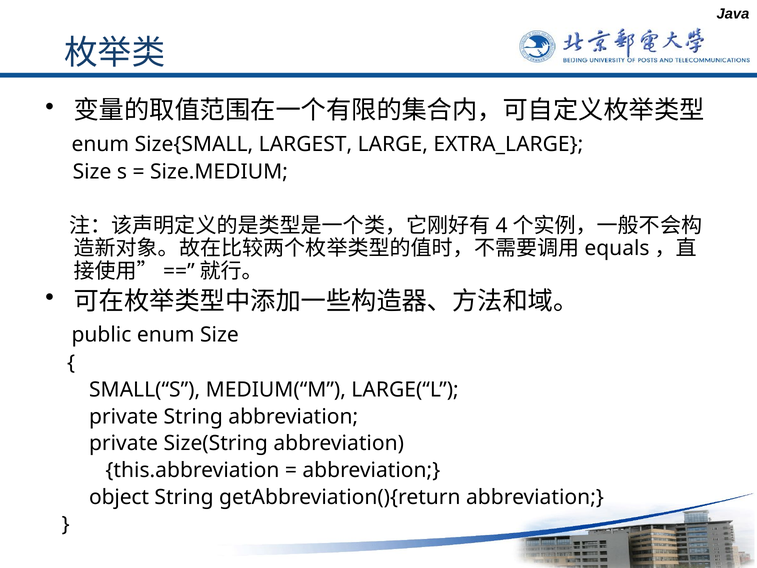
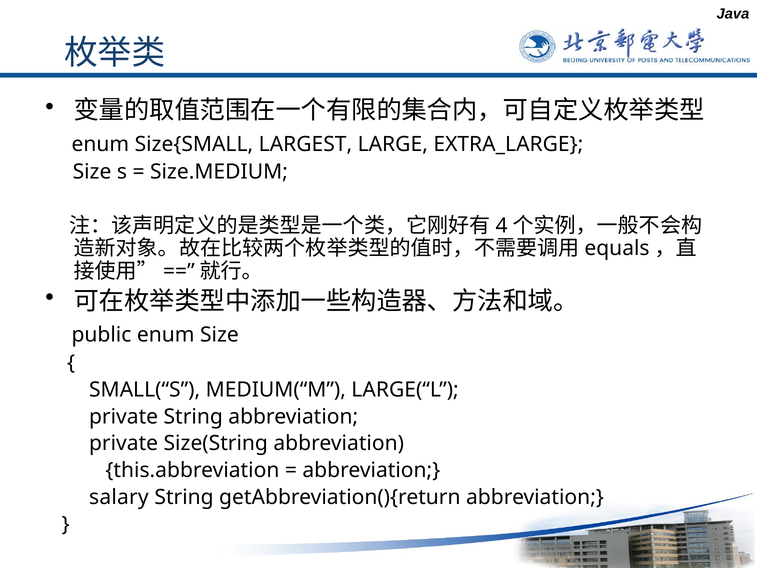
object: object -> salary (119, 497)
